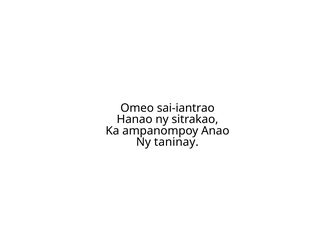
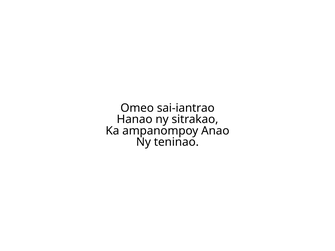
taninay: taninay -> teninao (176, 142)
